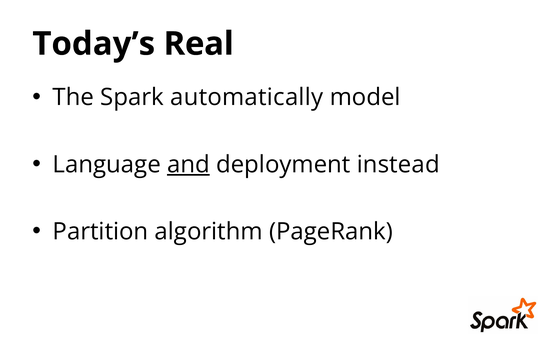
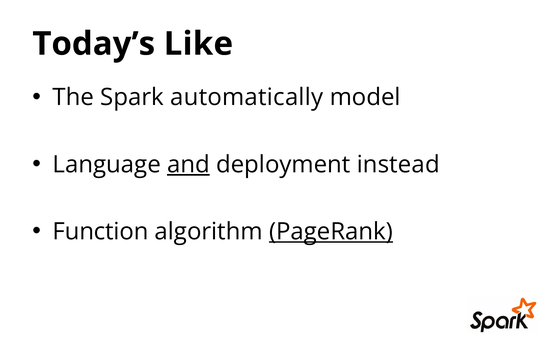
Real: Real -> Like (198, 44)
Partition: Partition -> Function (101, 232)
PageRank underline: none -> present (331, 232)
